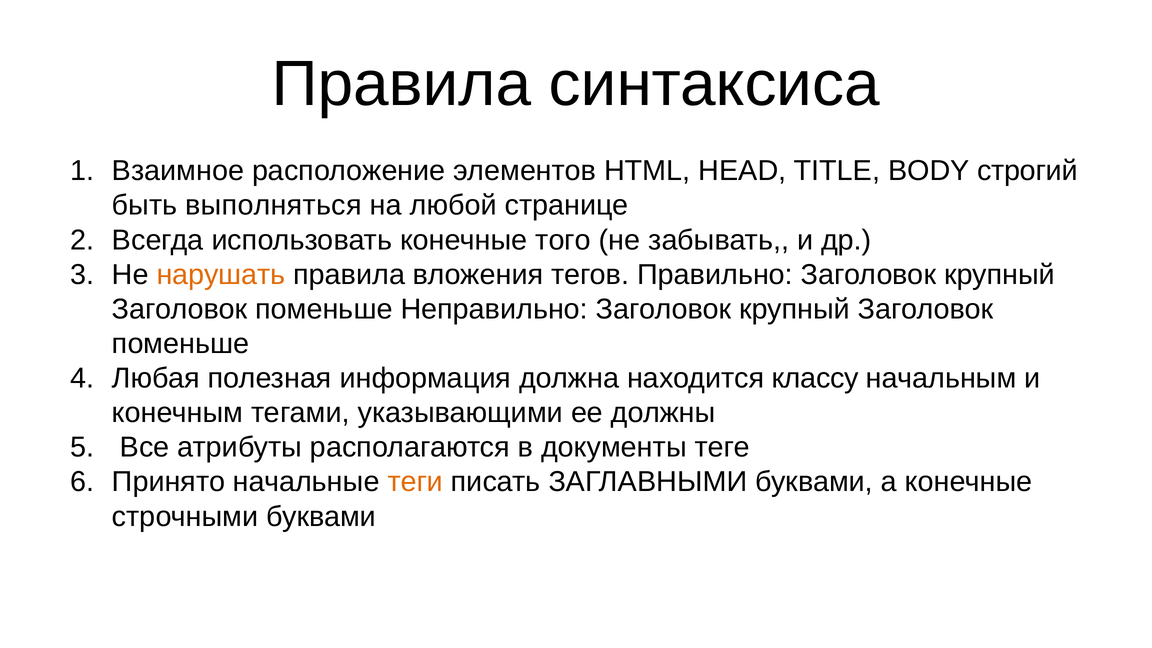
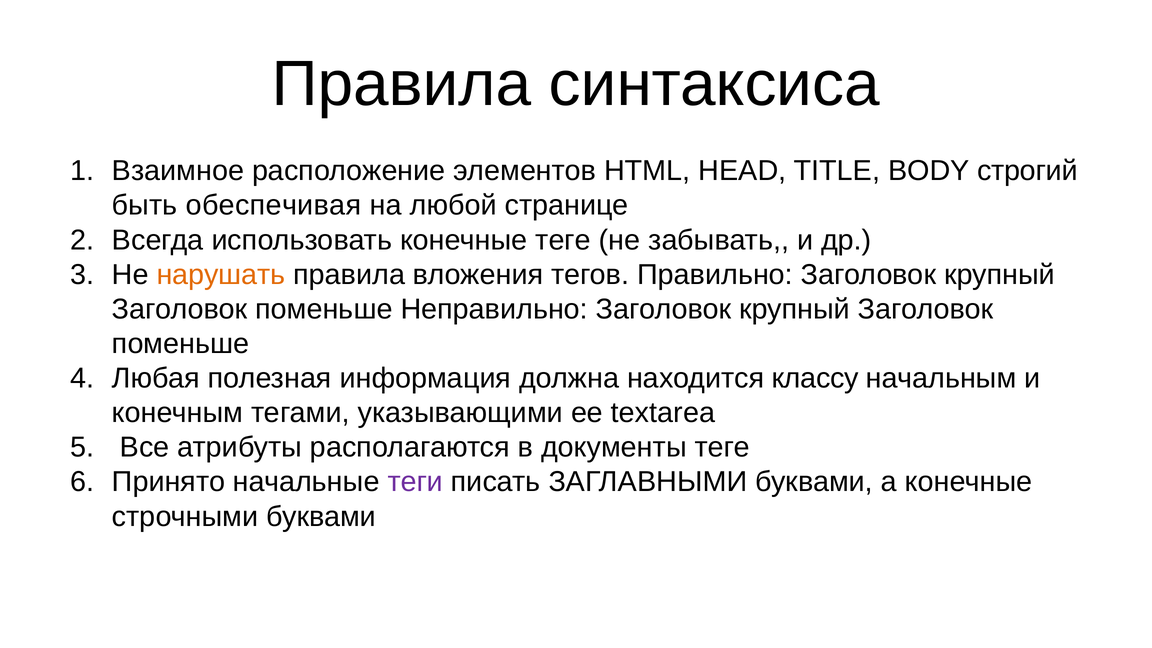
выполняться: выполняться -> обеспечивая (273, 205)
конечные того: того -> теге (563, 240)
должны: должны -> textarea (663, 413)
теги colour: orange -> purple (415, 482)
